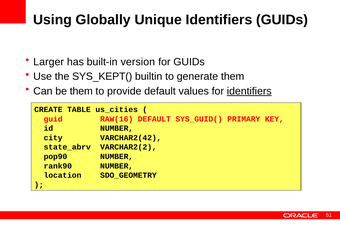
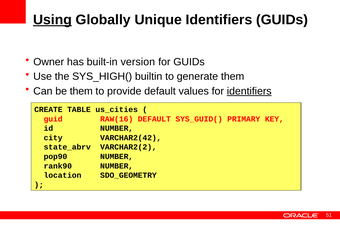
Using underline: none -> present (52, 20)
Larger: Larger -> Owner (49, 62)
SYS_KEPT(: SYS_KEPT( -> SYS_HIGH( (102, 77)
